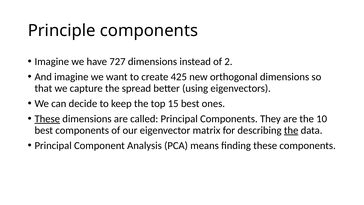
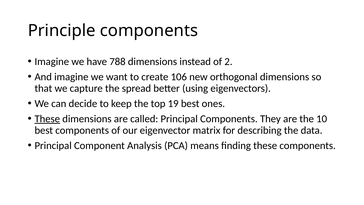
727: 727 -> 788 (117, 62)
425: 425 -> 106 (179, 77)
15: 15 -> 19 (173, 103)
the underline: present -> none (291, 130)
